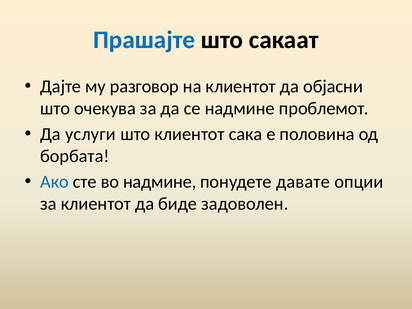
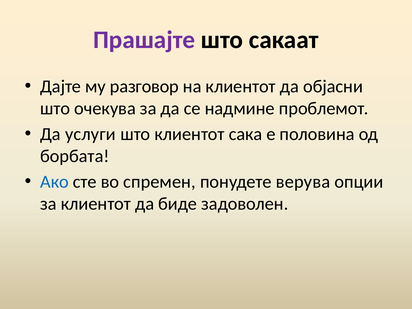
Прашајте colour: blue -> purple (144, 40)
во надмине: надмине -> спремен (160, 182)
давате: давате -> верува (303, 182)
